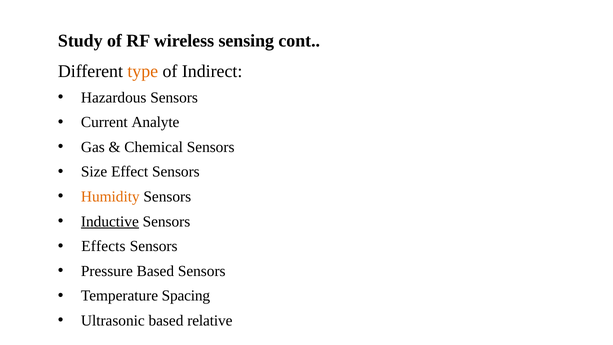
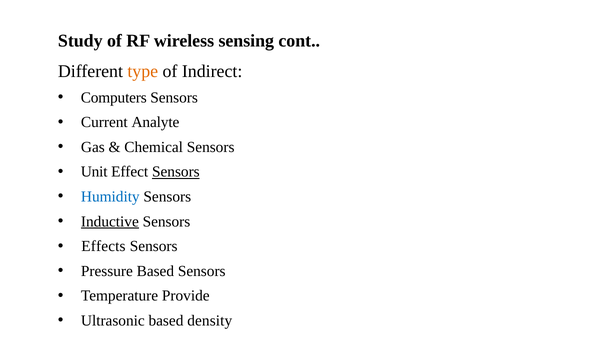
Hazardous: Hazardous -> Computers (114, 97)
Size: Size -> Unit (94, 172)
Sensors underline: none -> present (176, 172)
Humidity colour: orange -> blue (110, 197)
Spacing: Spacing -> Provide (186, 296)
relative: relative -> density (210, 320)
